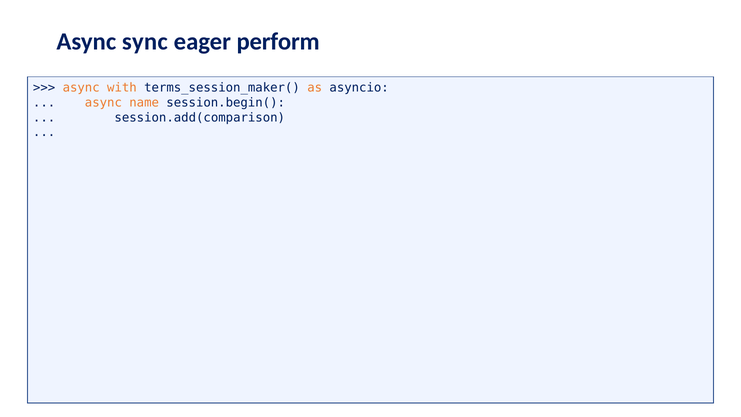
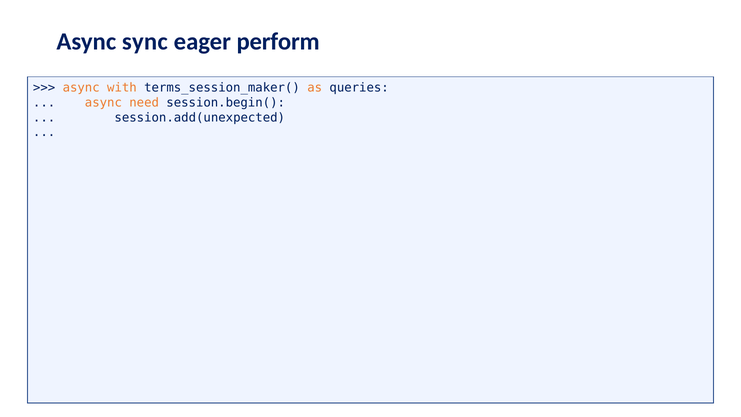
asyncio: asyncio -> queries (359, 88)
name: name -> need (144, 103)
session.add(comparison: session.add(comparison -> session.add(unexpected (200, 117)
